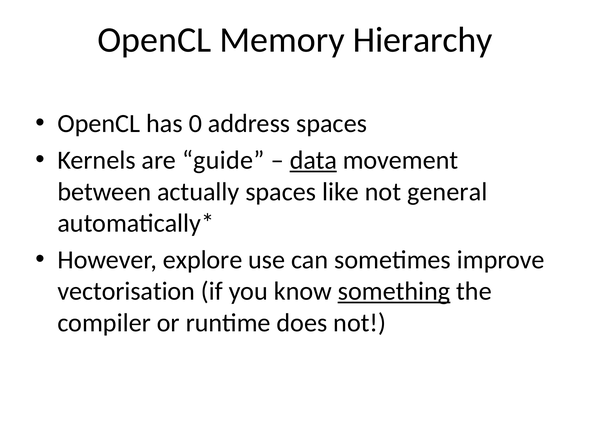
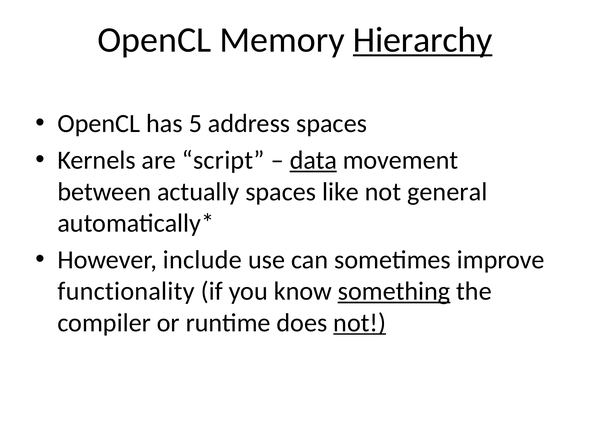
Hierarchy underline: none -> present (423, 40)
0: 0 -> 5 (195, 124)
guide: guide -> script (223, 160)
explore: explore -> include (202, 260)
vectorisation: vectorisation -> functionality (126, 291)
not underline: none -> present (360, 323)
